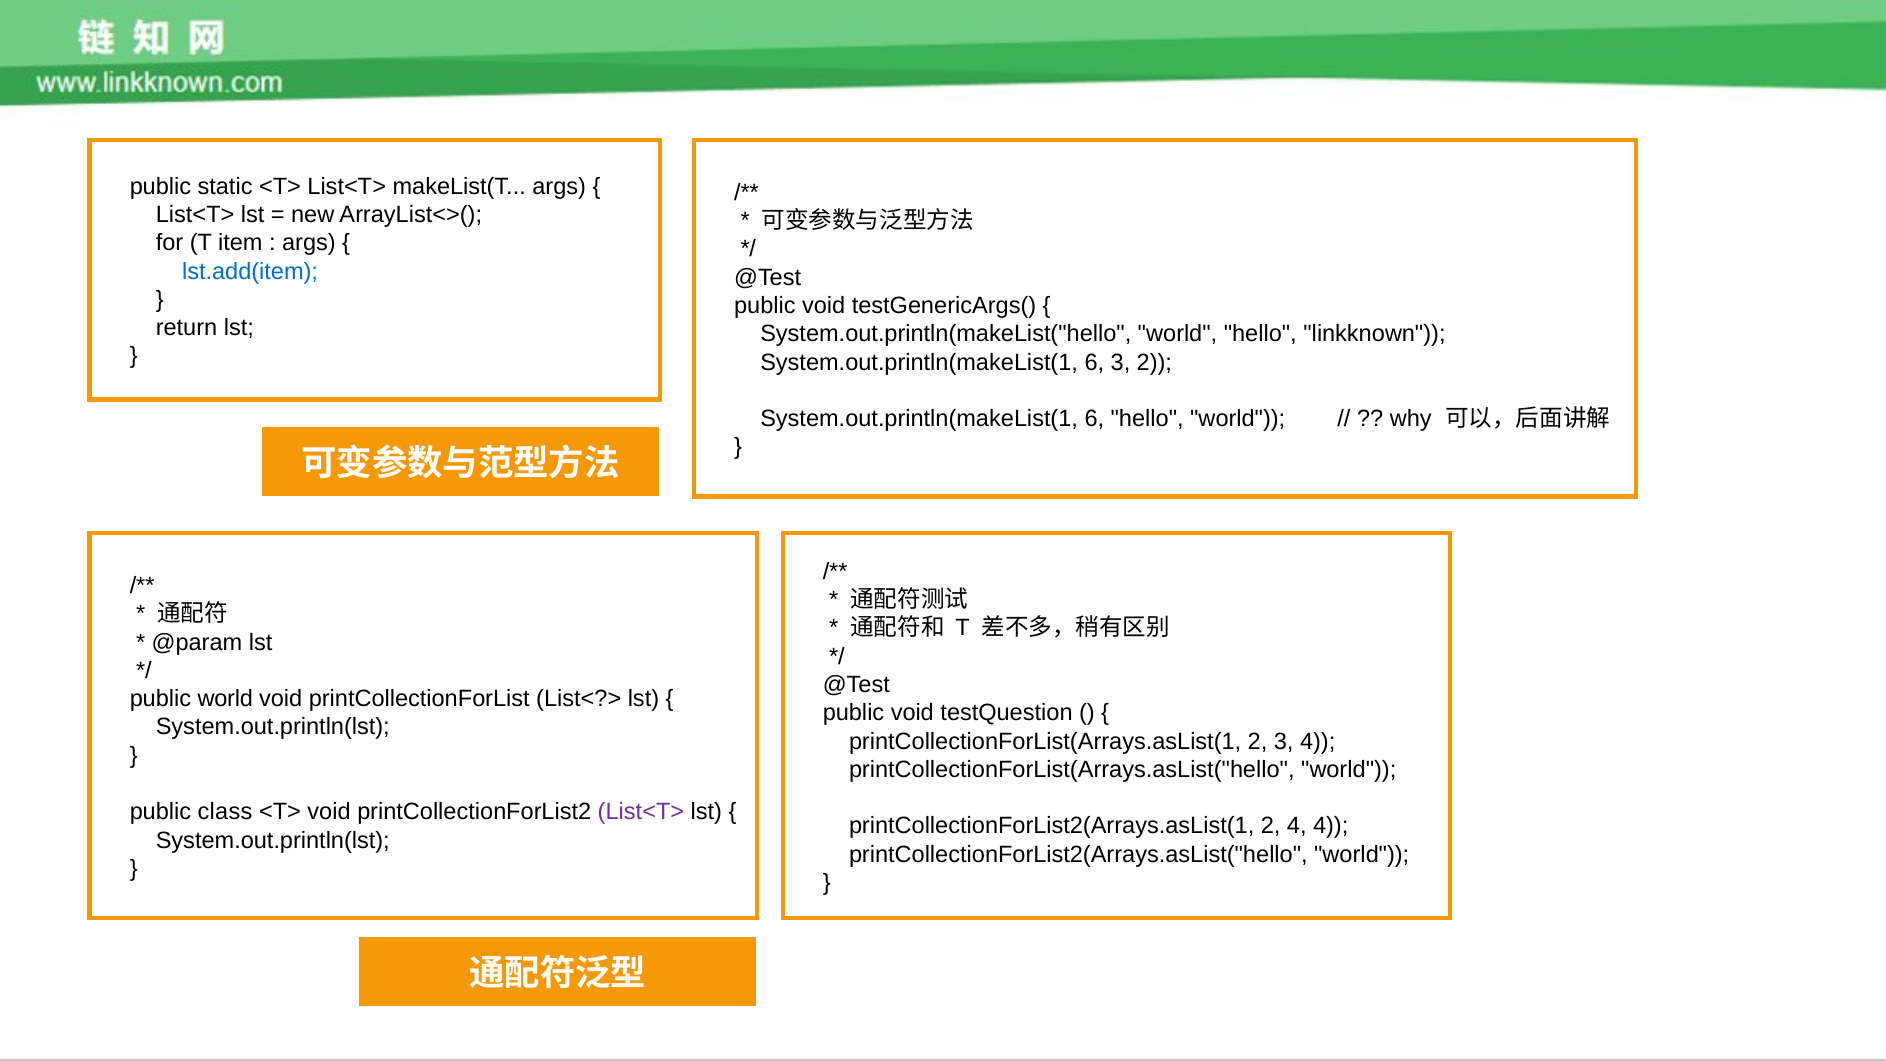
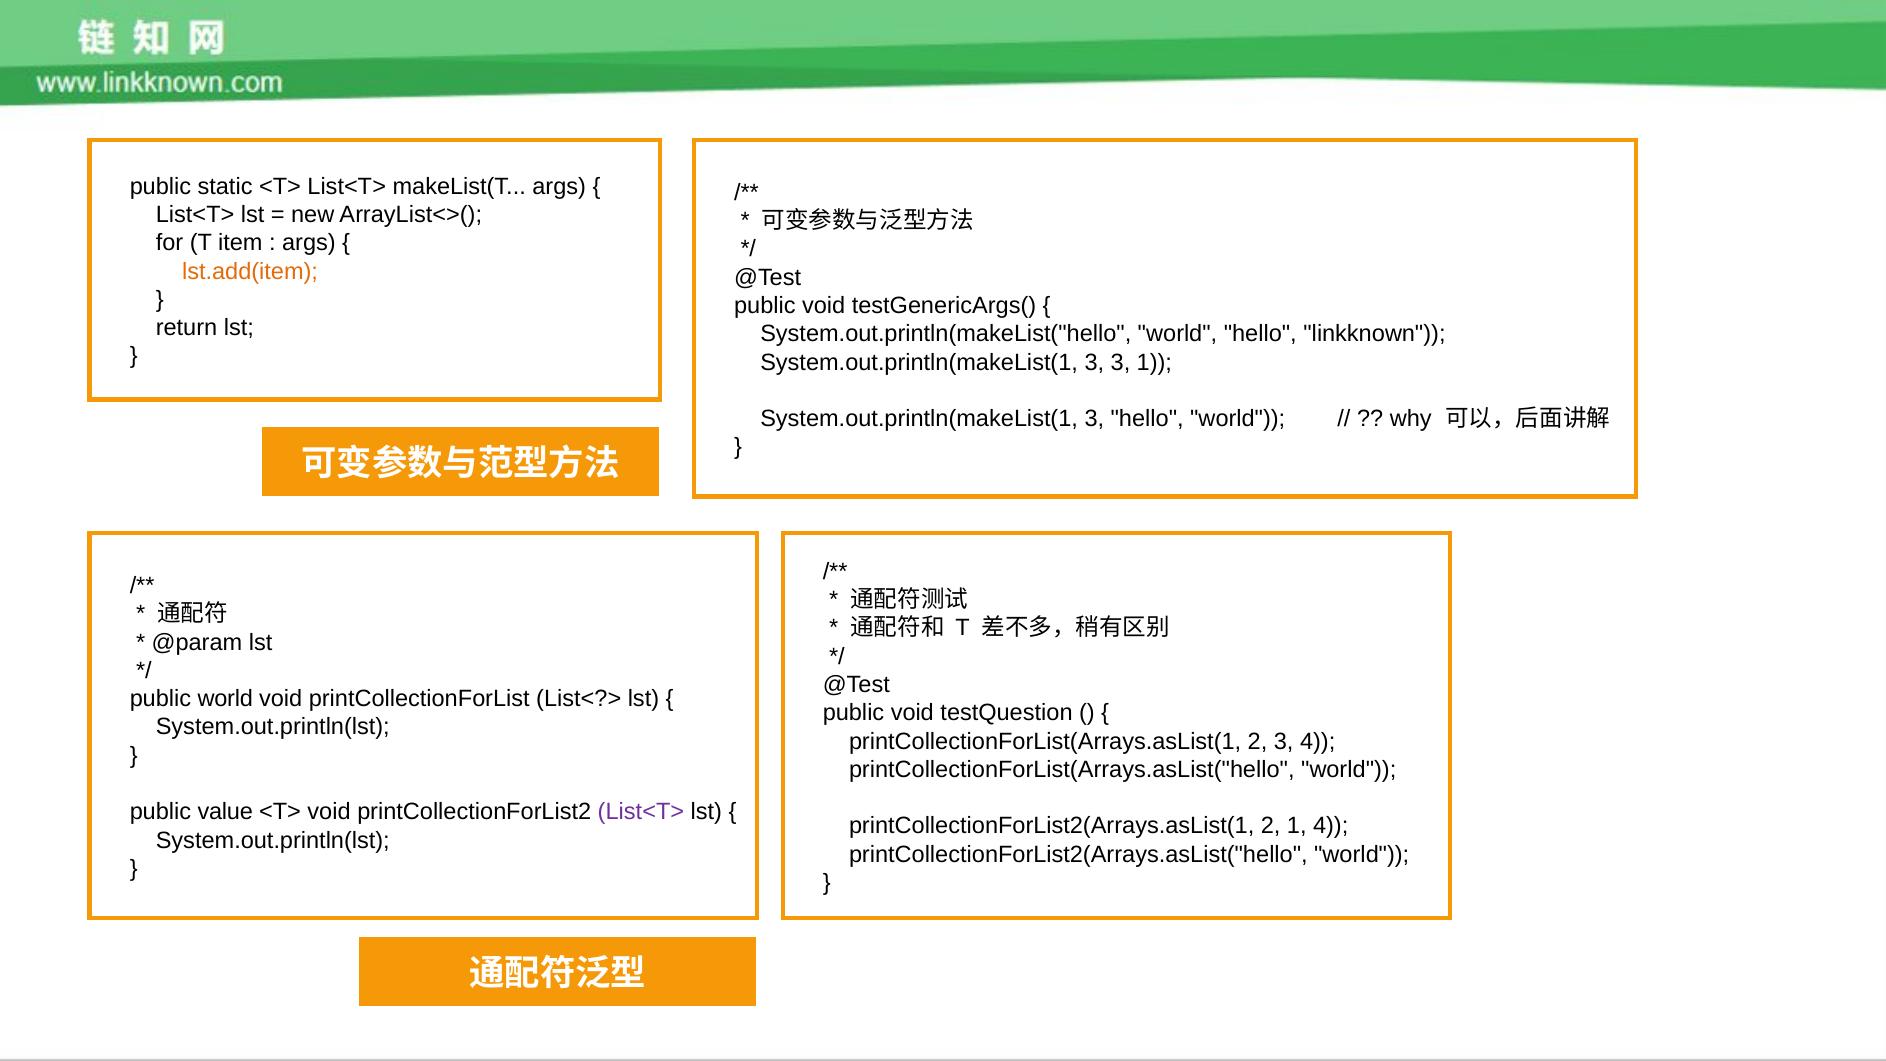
lst.add(item colour: blue -> orange (250, 271)
6: 6 -> 3 (1094, 362)
3 2: 2 -> 1 (1154, 362)
6: 6 -> 3 (1094, 419)
class: class -> value (225, 812)
2 4: 4 -> 1 (1297, 826)
